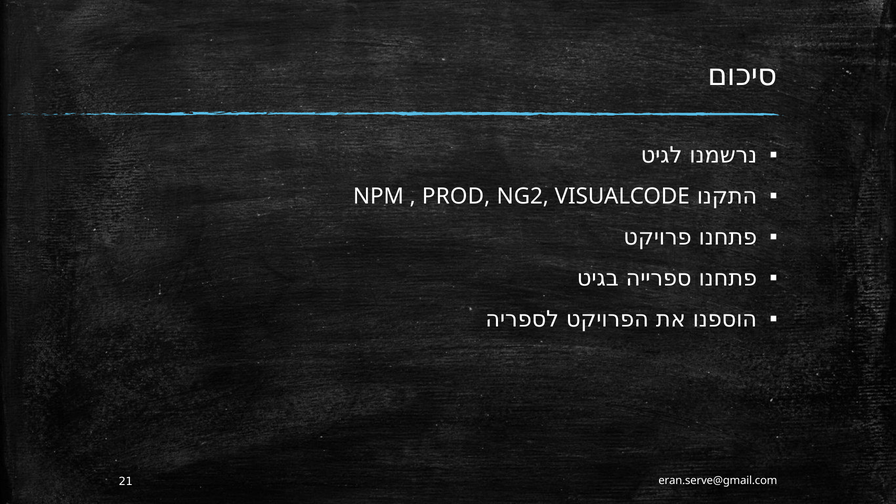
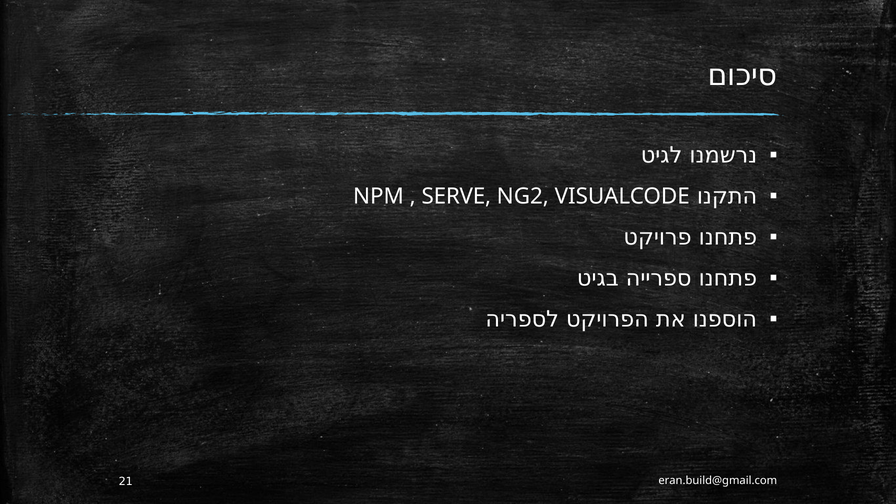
PROD: PROD -> SERVE (456, 196)
eran.serve@gmail.com: eran.serve@gmail.com -> eran.build@gmail.com (718, 481)
